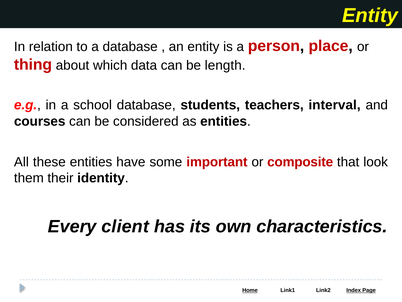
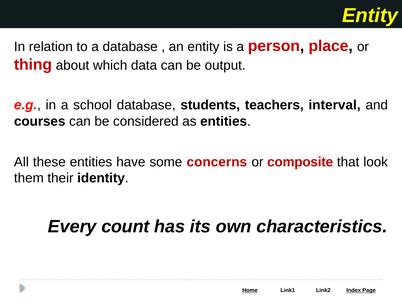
length: length -> output (225, 65)
important: important -> concerns (217, 162)
client: client -> count (125, 226)
